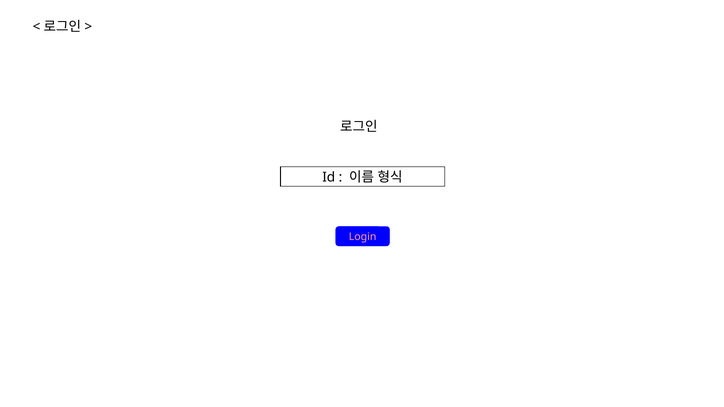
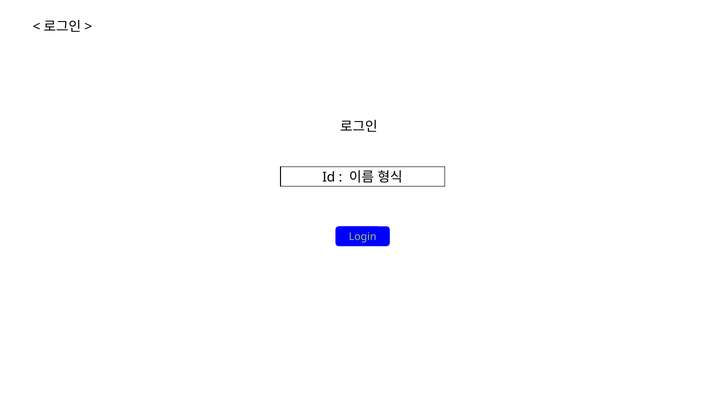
Login colour: pink -> light green (363, 237)
